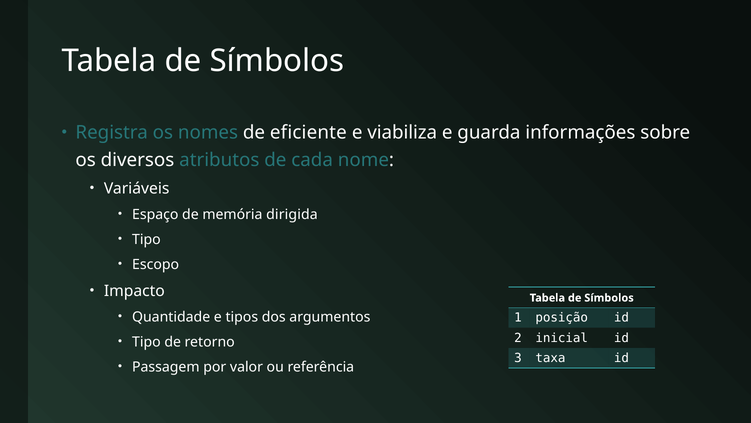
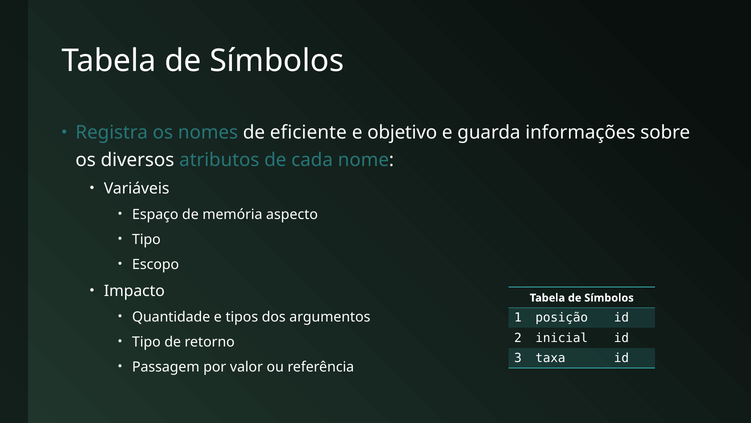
viabiliza: viabiliza -> objetivo (402, 133)
dirigida: dirigida -> aspecto (292, 214)
